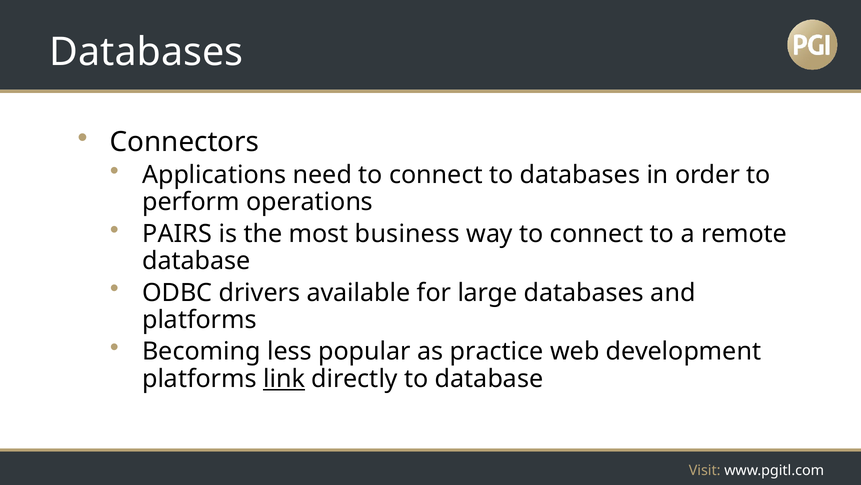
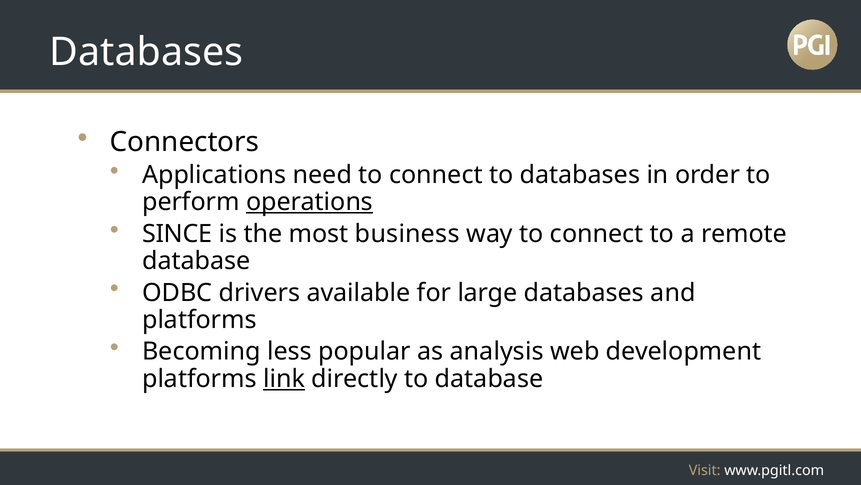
operations underline: none -> present (310, 202)
PAIRS: PAIRS -> SINCE (177, 234)
practice: practice -> analysis (497, 351)
